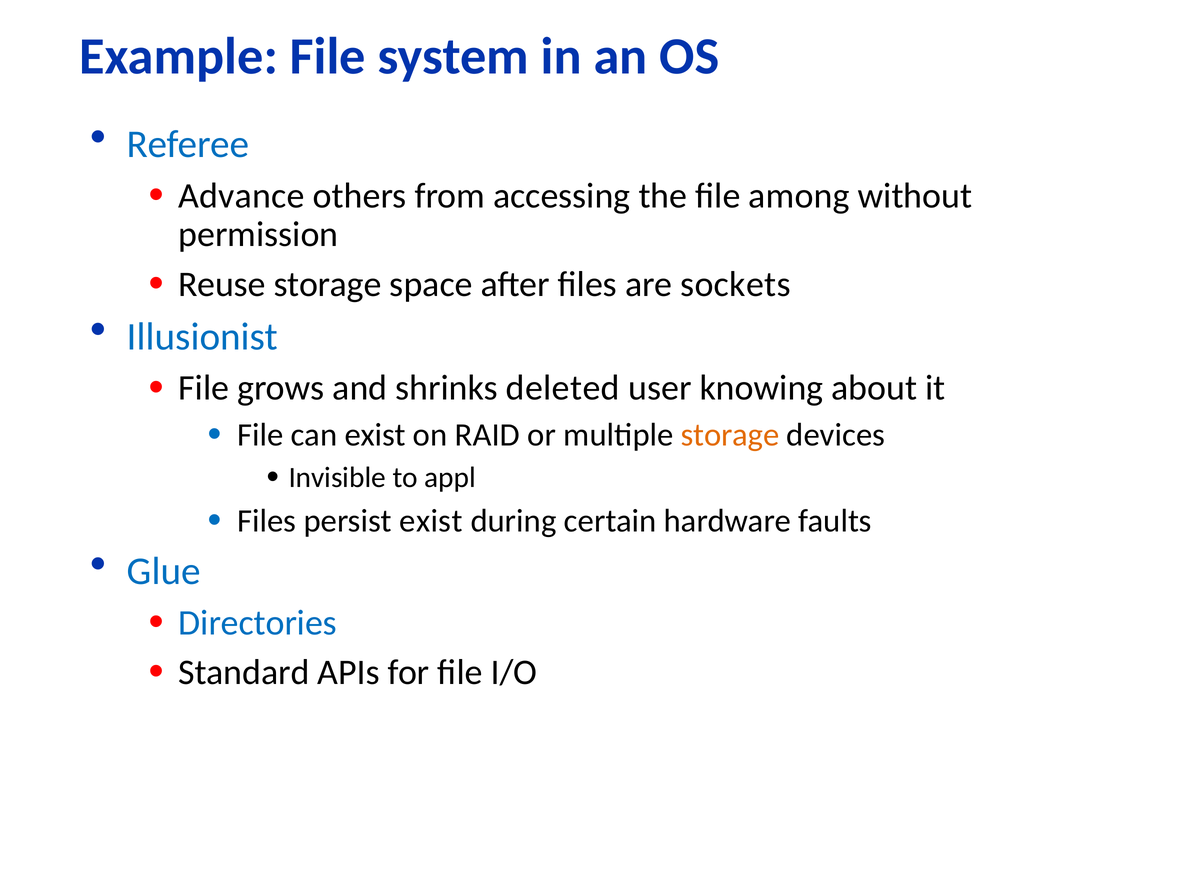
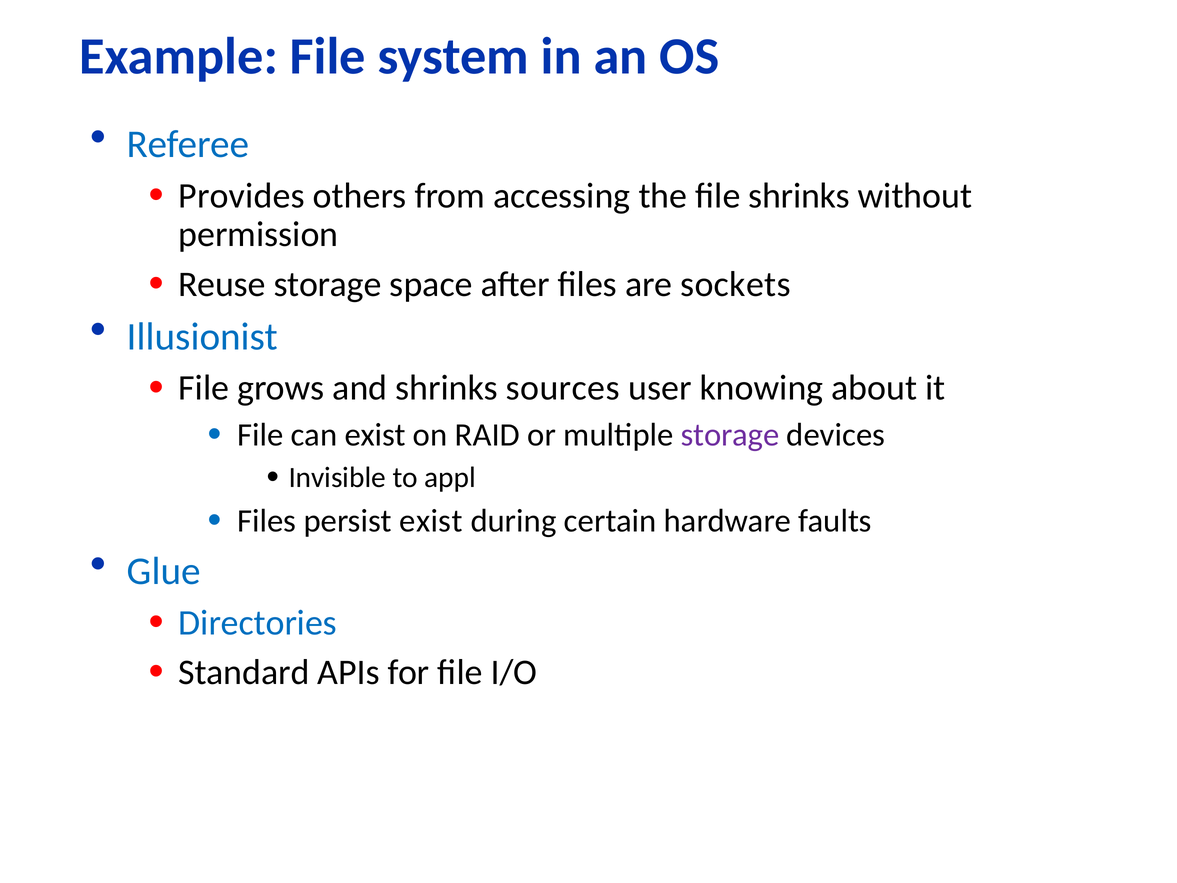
Advance: Advance -> Provides (242, 196)
file among: among -> shrinks (799, 196)
deleted: deleted -> sources (563, 388)
storage colour: orange -> purple (730, 435)
